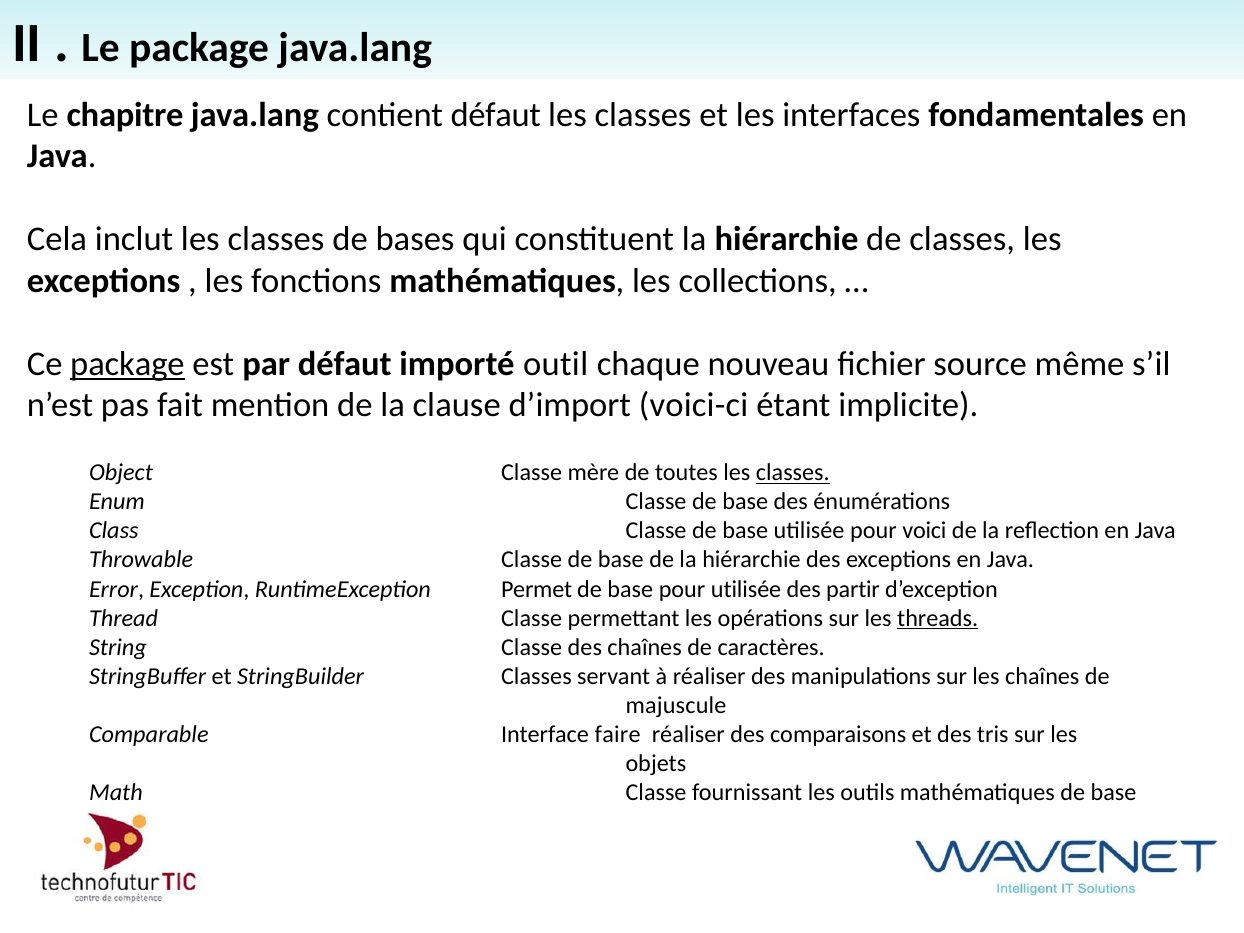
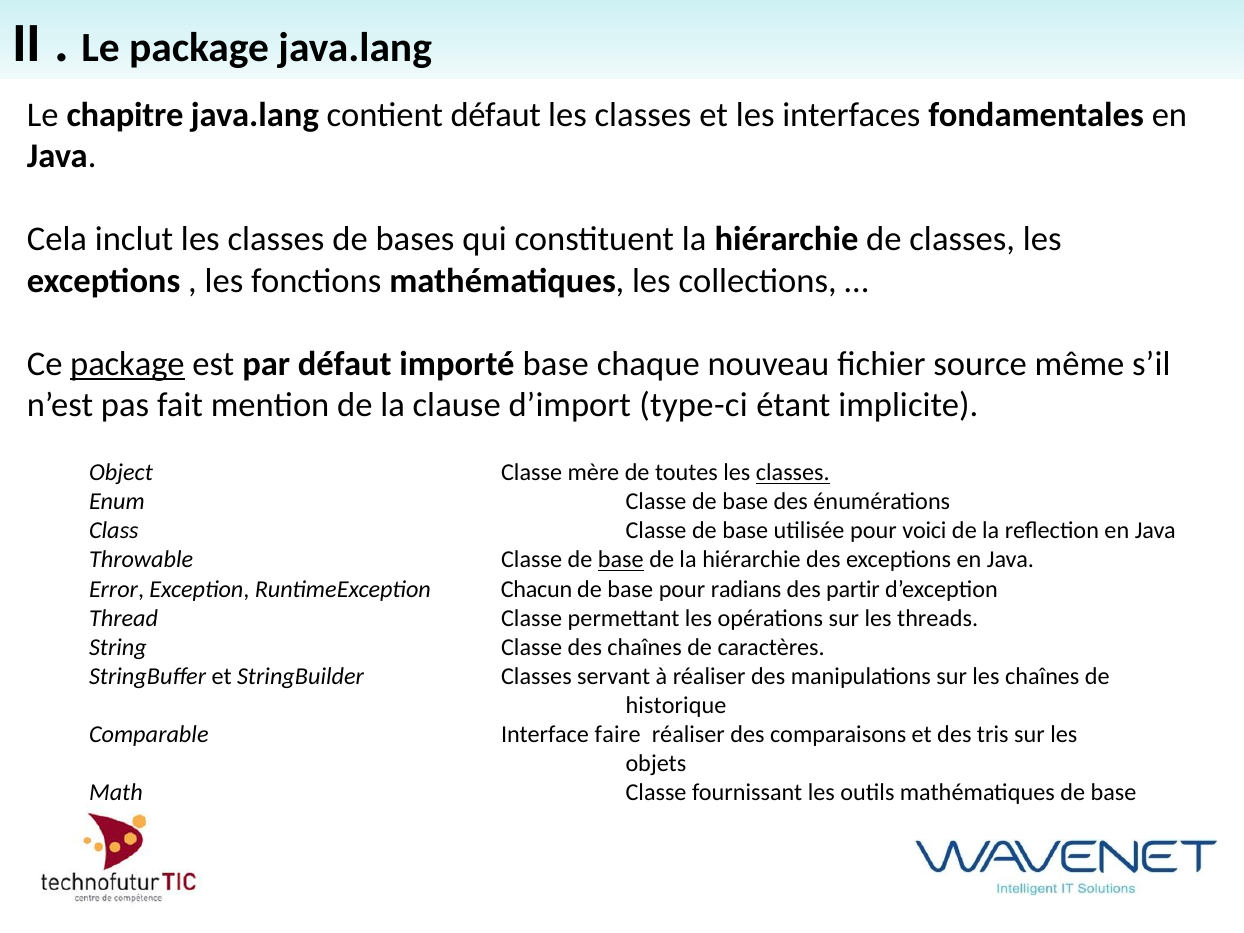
importé outil: outil -> base (556, 364)
voici-ci: voici-ci -> type-ci (694, 405)
base underline: none -> present (621, 560)
Permet: Permet -> Chacun (537, 589)
pour utilisée: utilisée -> radians (746, 589)
threads underline: present -> none (938, 618)
majuscule: majuscule -> historique (676, 705)
